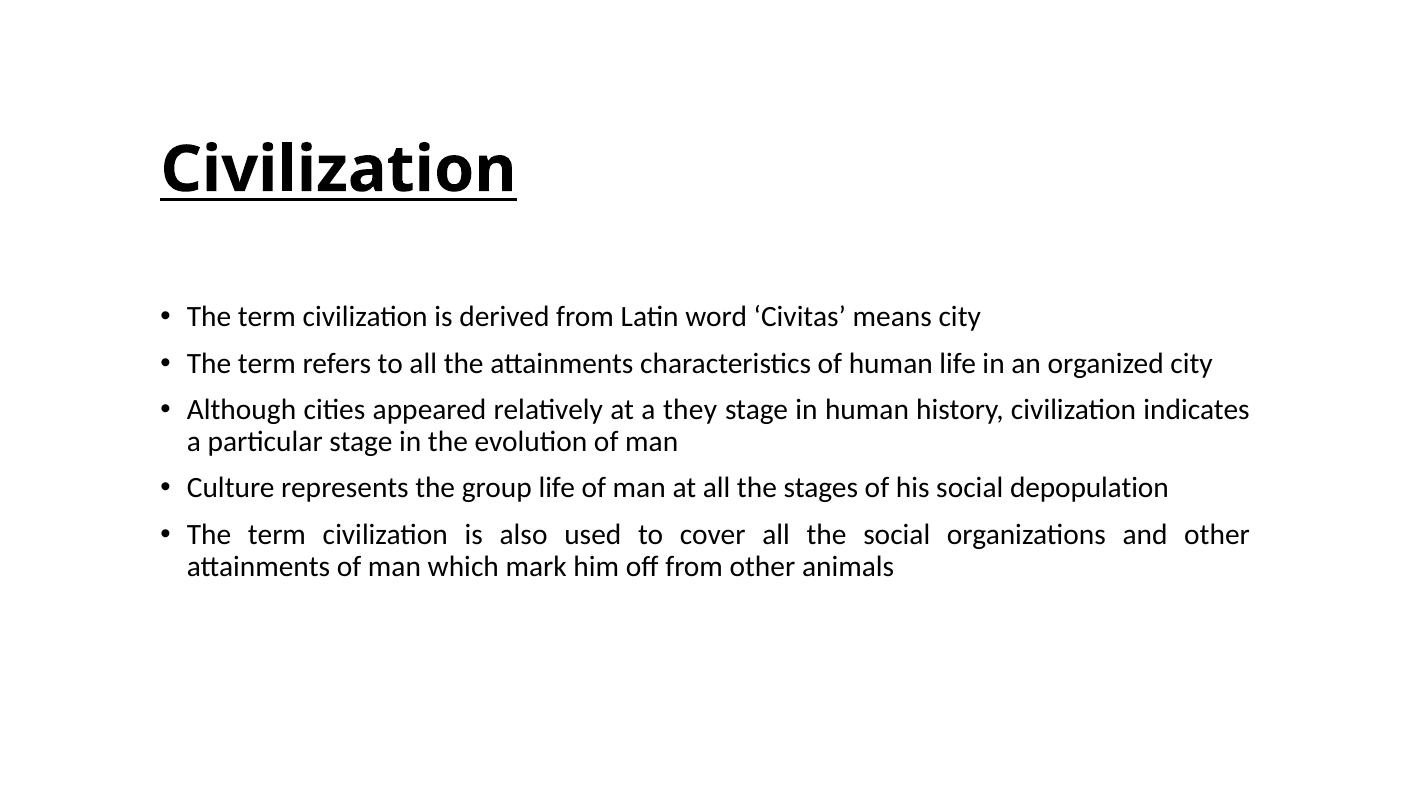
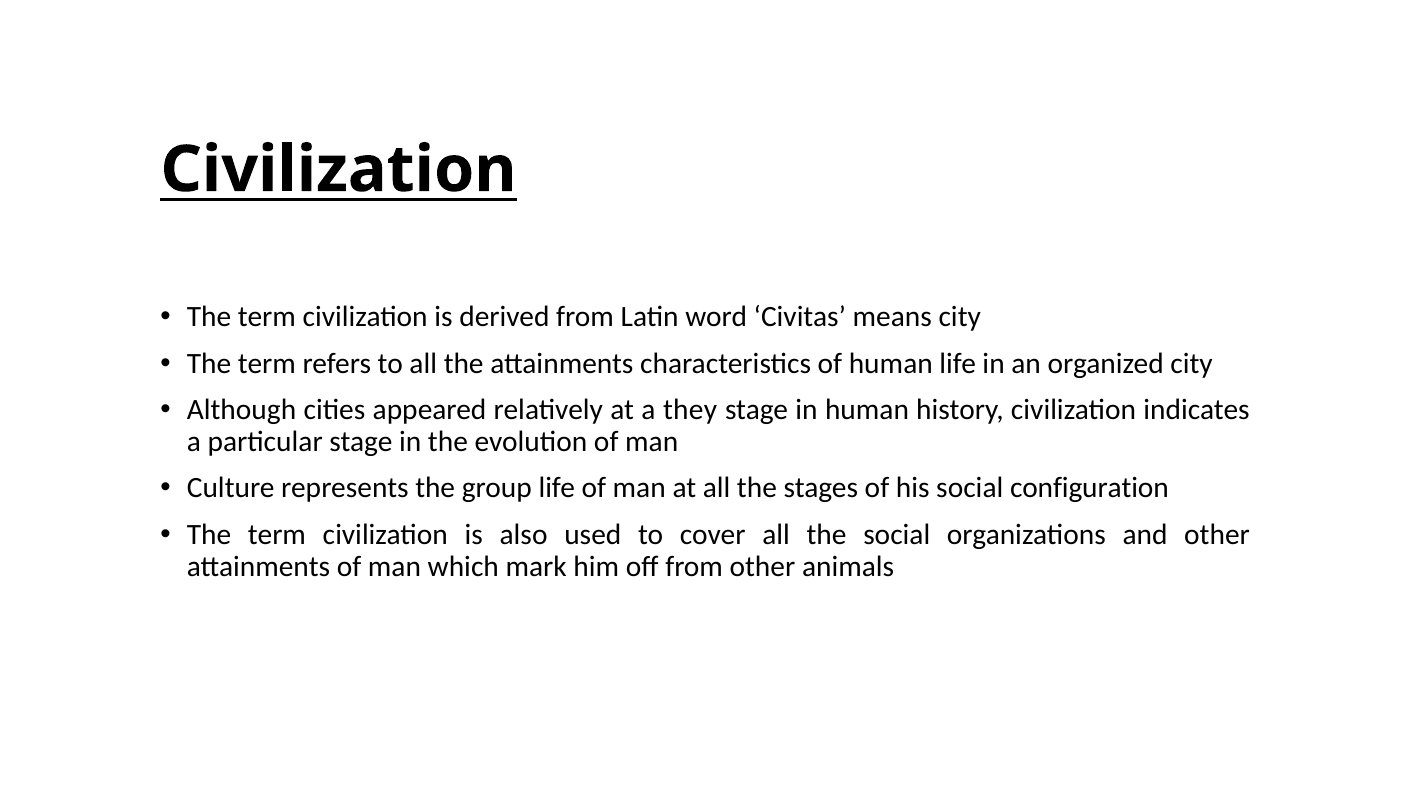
depopulation: depopulation -> configuration (1089, 488)
